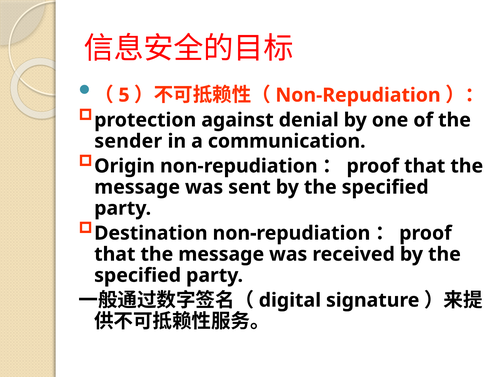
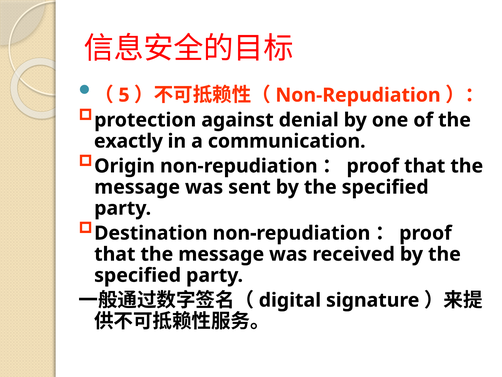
sender: sender -> exactly (128, 141)
